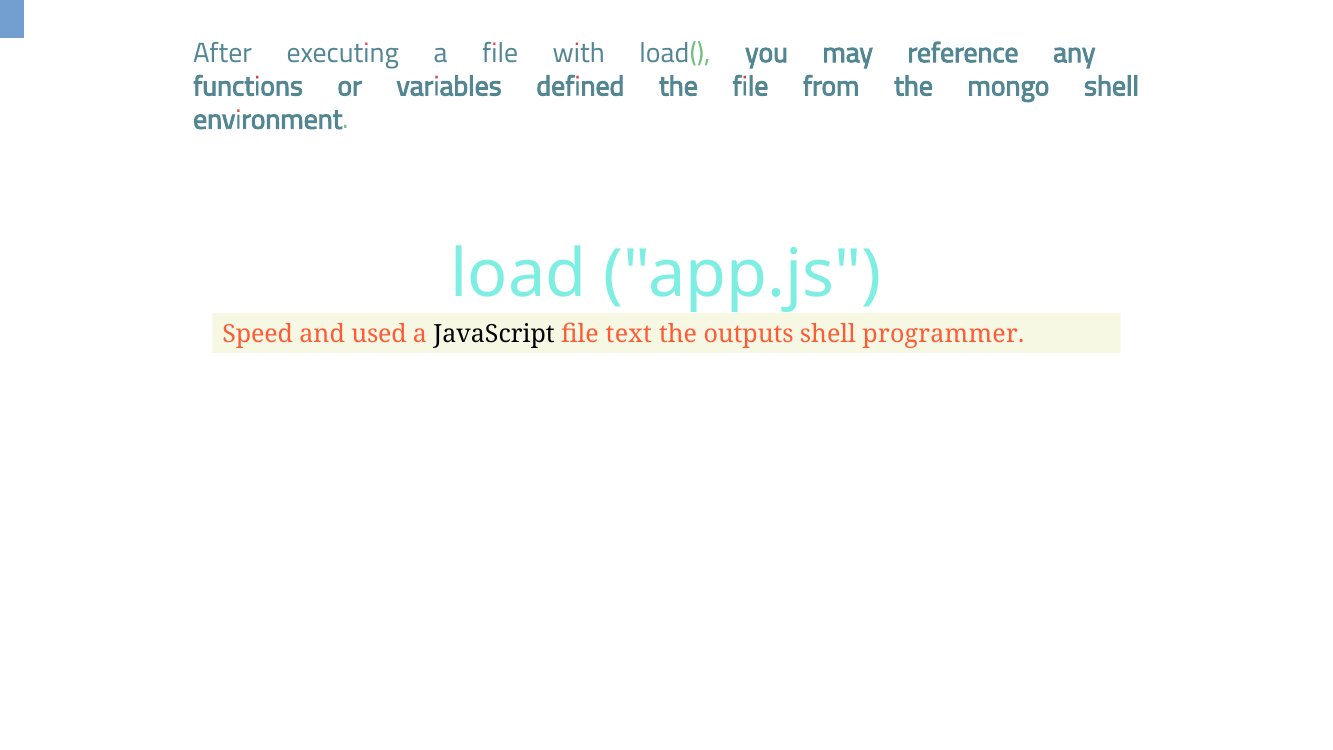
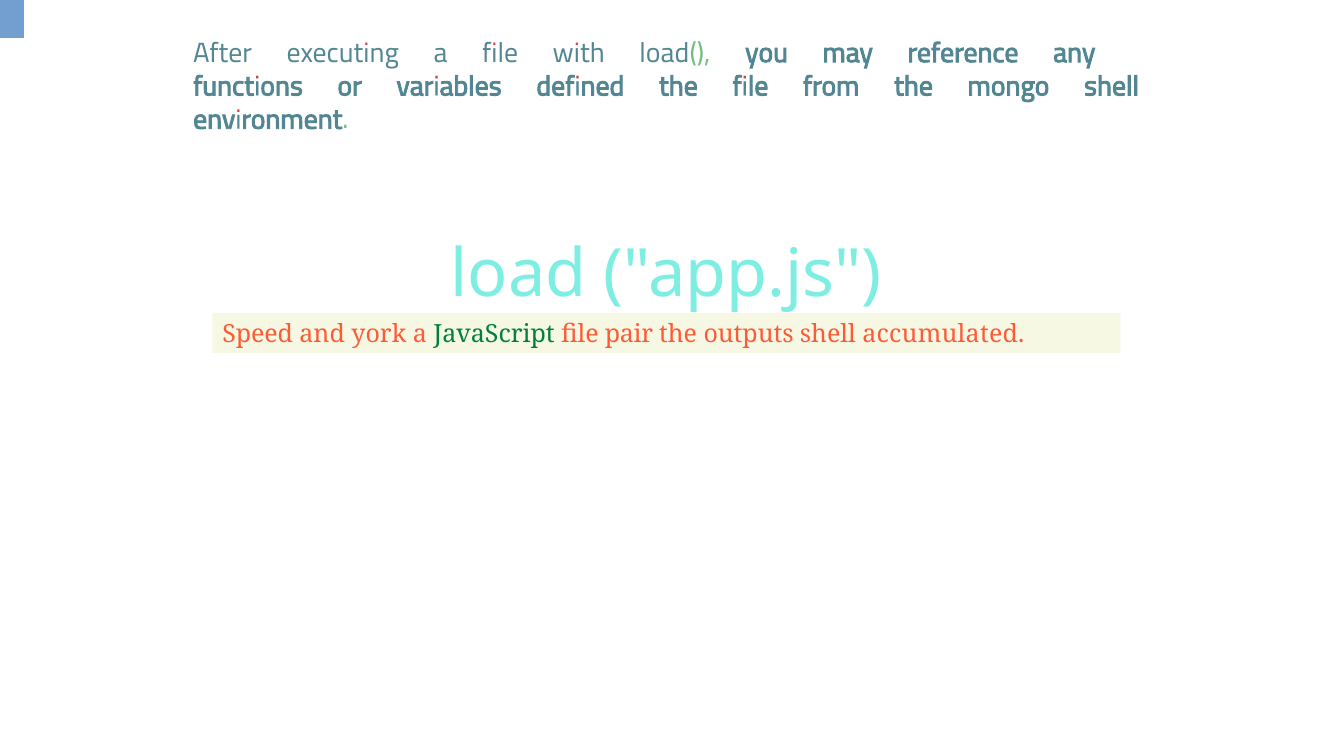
used: used -> york (379, 335)
JavaScript colour: black -> green (494, 335)
text: text -> pair (629, 335)
programmer: programmer -> accumulated (943, 335)
